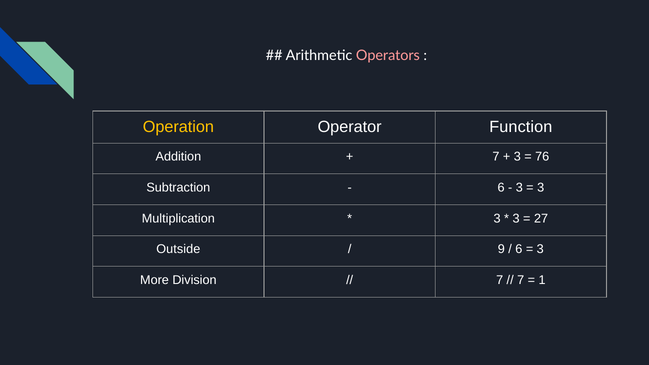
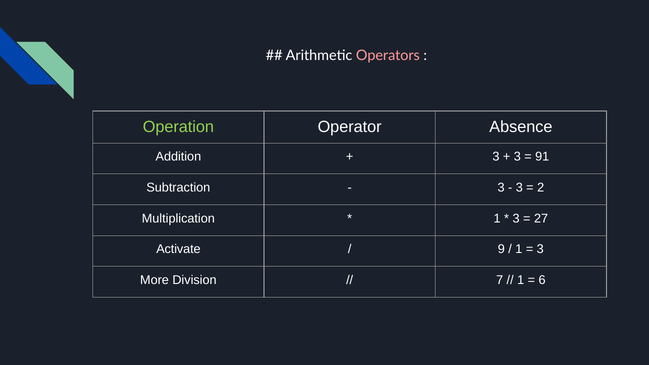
Operation colour: yellow -> light green (178, 127)
Function: Function -> Absence (521, 127)
7: 7 -> 3 (496, 157)
76: 76 -> 91 (542, 157)
6: 6 -> 3 (501, 188)
3: 3 -> 2 (541, 188)
3: 3 -> 1 (497, 219)
Outside: Outside -> Activate (178, 249)
6: 6 -> 1 (519, 249)
7: 7 -> 1 (521, 280)
1: 1 -> 6 (542, 280)
